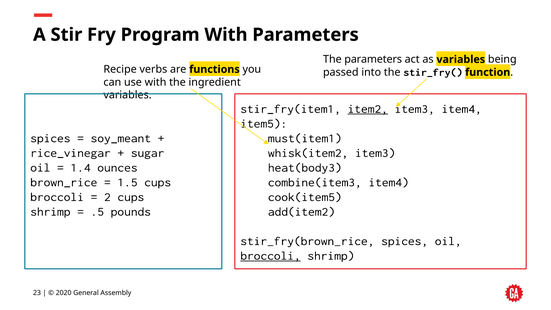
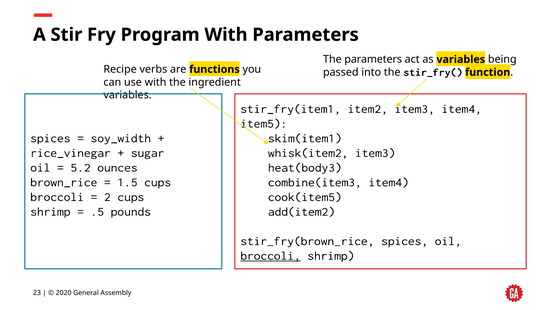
item2 underline: present -> none (368, 109)
soy_meant: soy_meant -> soy_width (121, 138)
must(item1: must(item1 -> skim(item1 (305, 138)
1.4: 1.4 -> 5.2 (81, 167)
